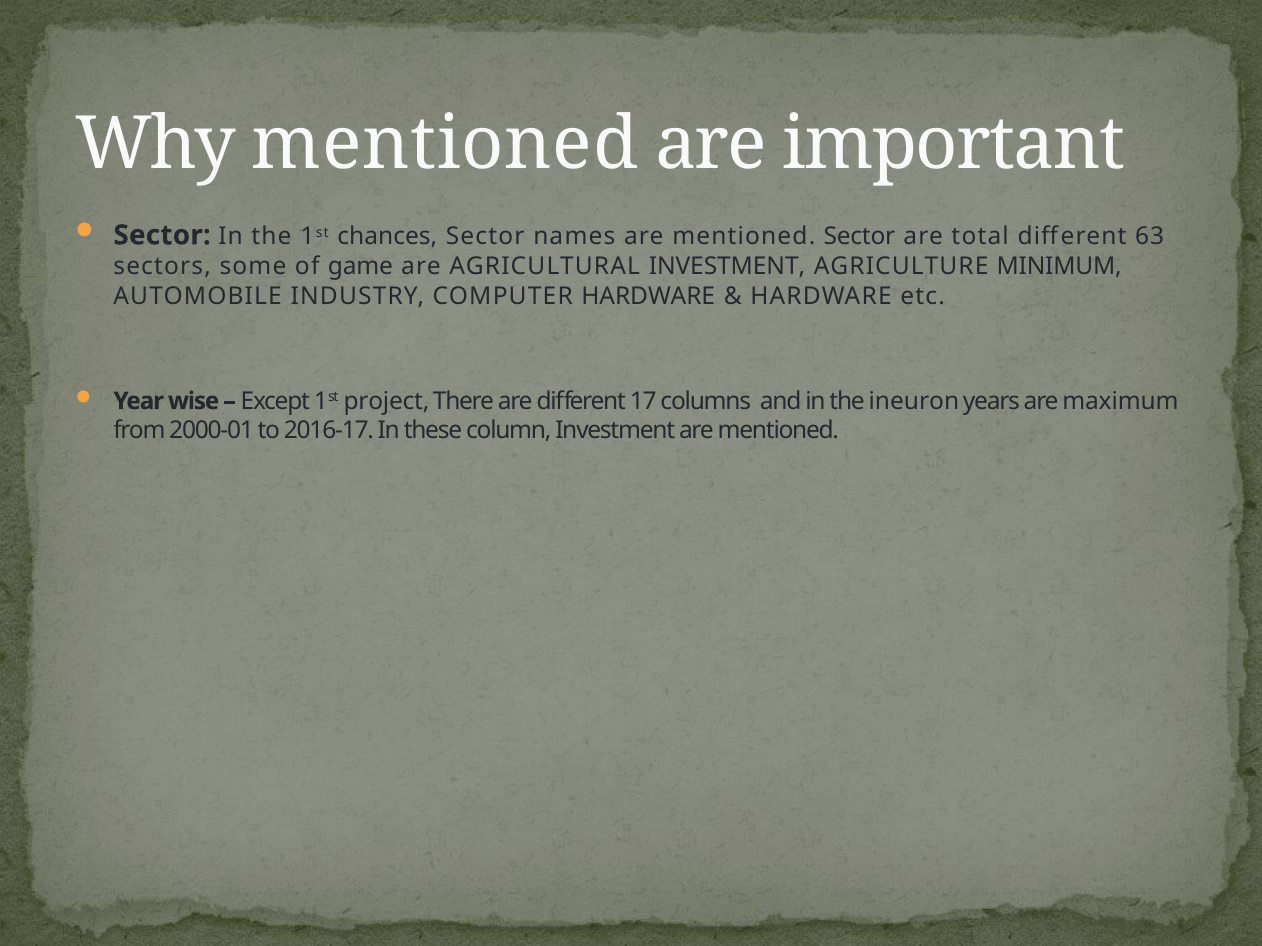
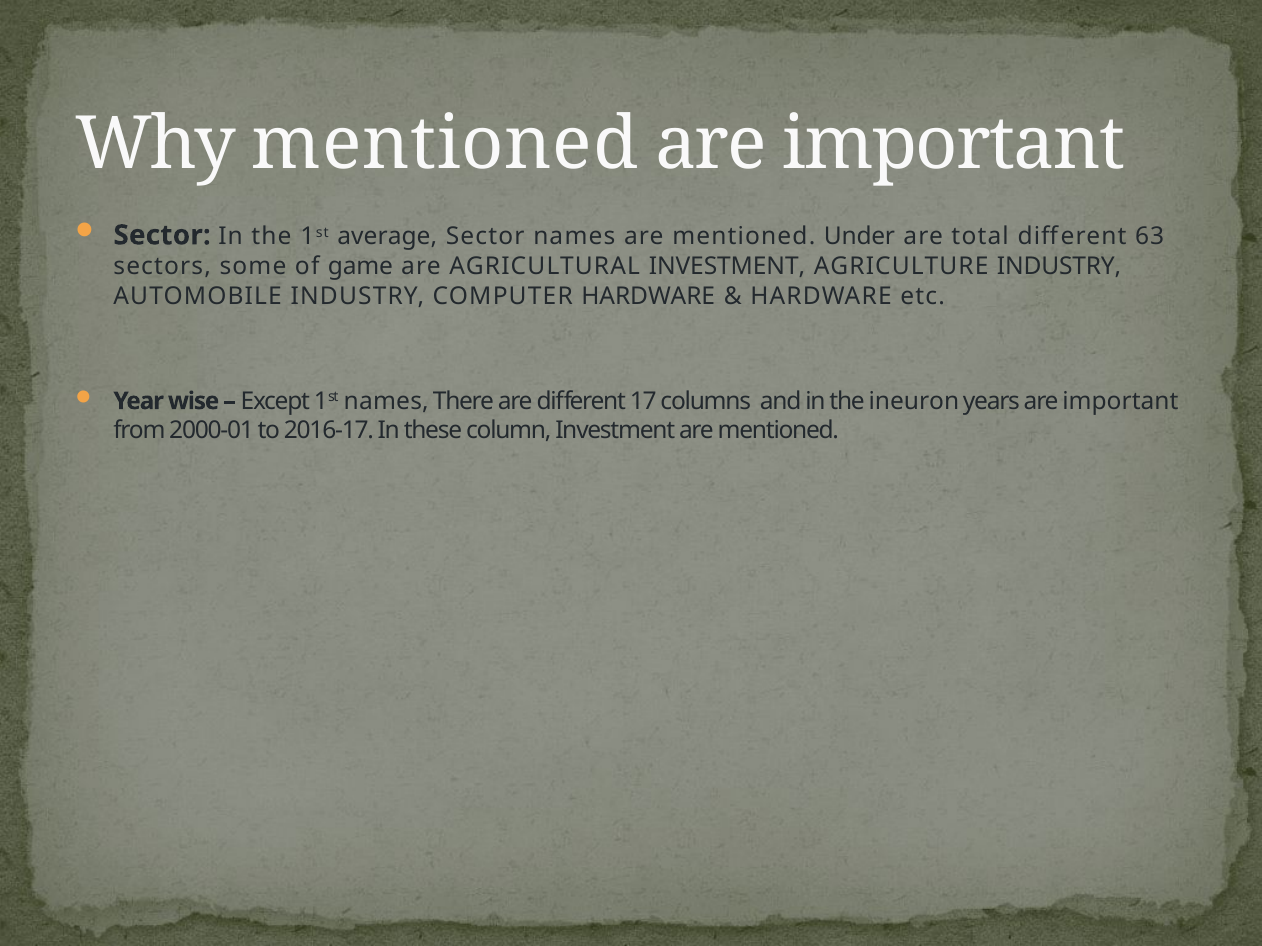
chances: chances -> average (387, 236)
mentioned Sector: Sector -> Under (859, 236)
AGRICULTURE MINIMUM: MINIMUM -> INDUSTRY (1059, 267)
1st project: project -> names (386, 401)
years are maximum: maximum -> important (1120, 401)
